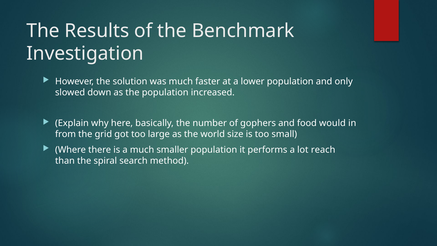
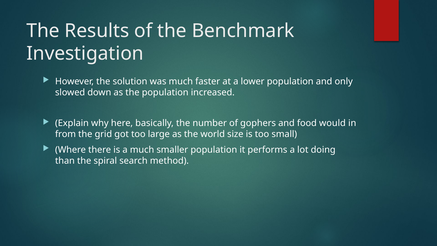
reach: reach -> doing (323, 150)
